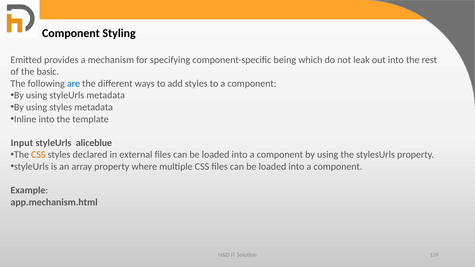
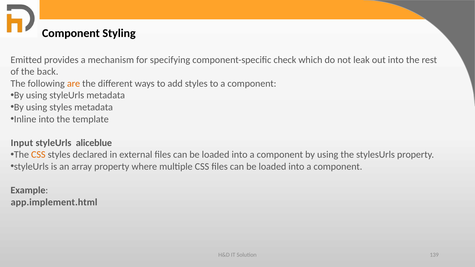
being: being -> check (285, 60)
basic: basic -> back (48, 72)
are colour: blue -> orange (74, 84)
app.mechanism.html: app.mechanism.html -> app.implement.html (54, 202)
